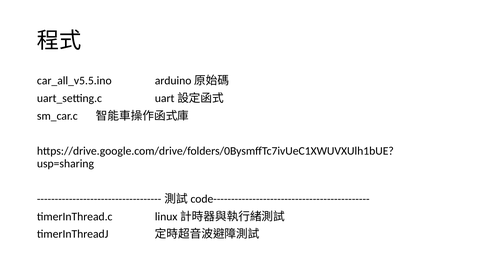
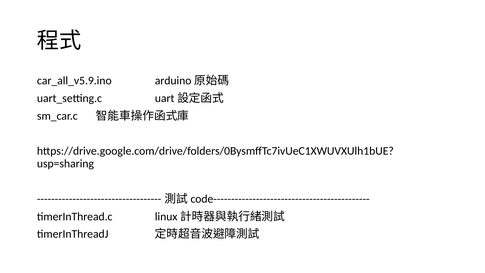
car_all_v5.5.ino: car_all_v5.5.ino -> car_all_v5.9.ino (74, 81)
